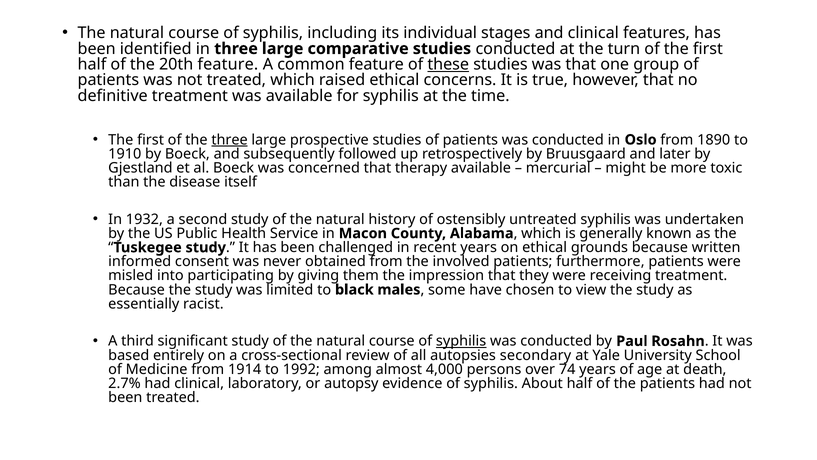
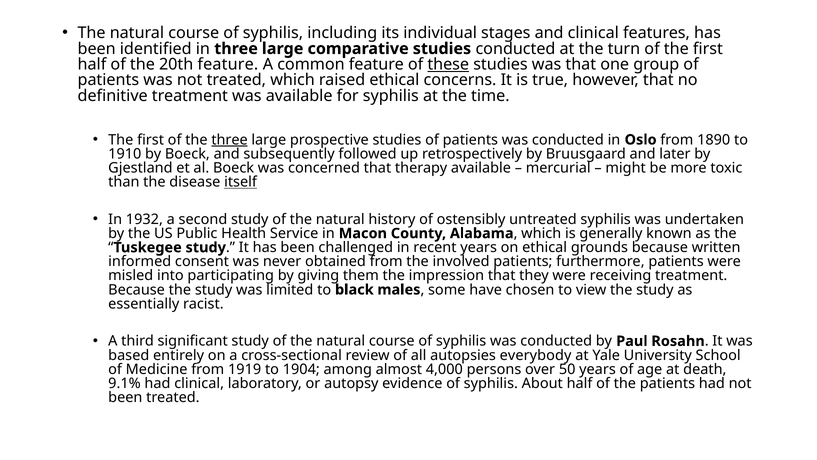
itself underline: none -> present (241, 182)
syphilis underline: present -> none (461, 341)
secondary: secondary -> everybody (536, 355)
1914: 1914 -> 1919 (245, 369)
1992: 1992 -> 1904 (301, 369)
74: 74 -> 50 (567, 369)
2.7%: 2.7% -> 9.1% (124, 383)
